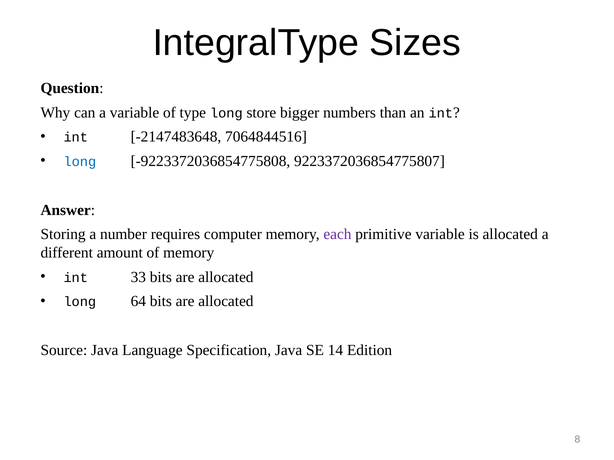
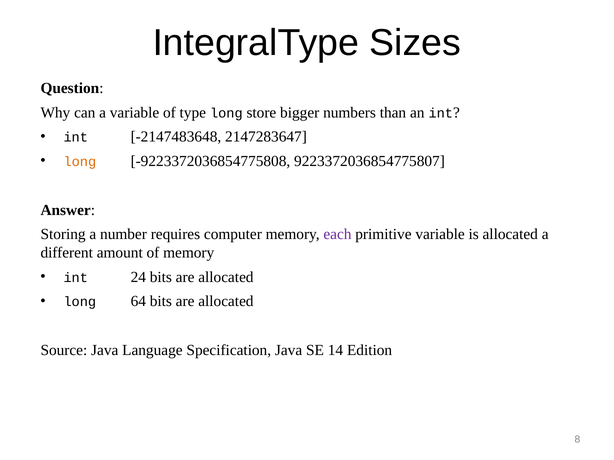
7064844516: 7064844516 -> 2147283647 (266, 137)
long colour: blue -> orange (80, 162)
33: 33 -> 24 (138, 277)
